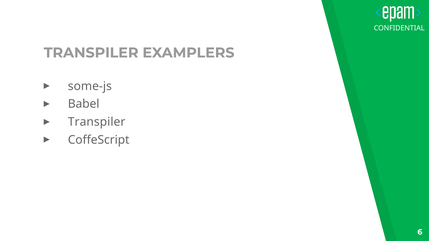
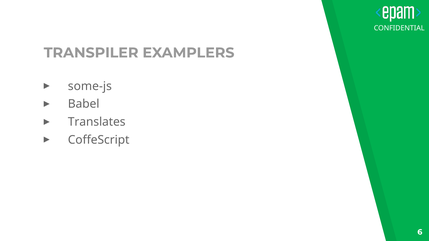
Transpiler: Transpiler -> Translates (97, 122)
